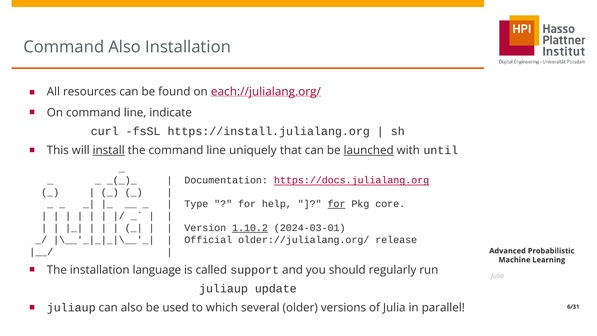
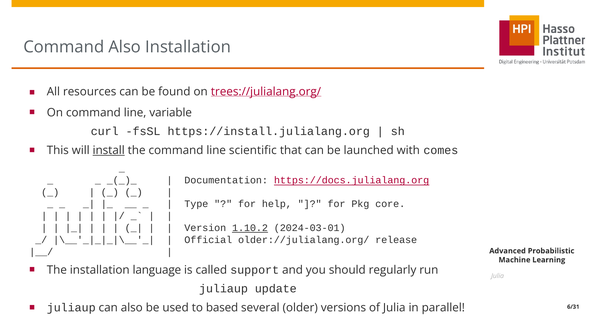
each://julialang.org/: each://julialang.org/ -> trees://julialang.org/ (266, 92)
indicate: indicate -> variable (171, 112)
uniquely: uniquely -> scientific (253, 150)
launched underline: present -> none (369, 150)
until: until -> comes (441, 150)
for underline: present -> none (337, 204)
which: which -> based (222, 308)
